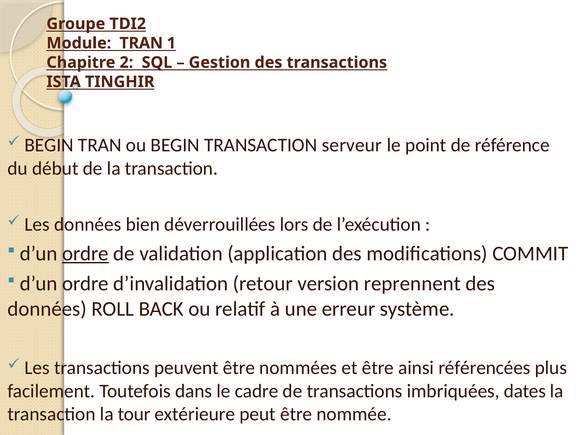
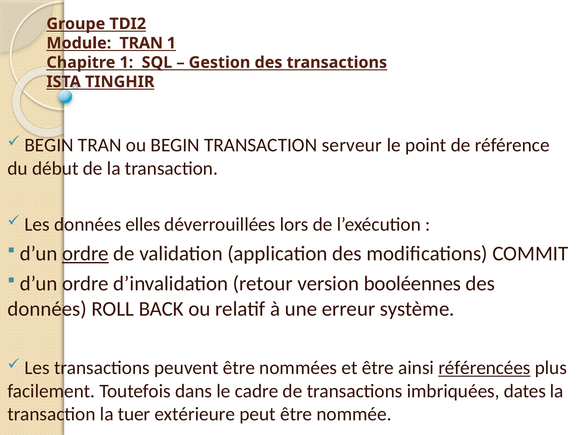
Chapitre 2: 2 -> 1 (126, 62)
bien: bien -> elles (143, 224)
reprennent: reprennent -> booléennes (412, 283)
référencées underline: none -> present (484, 367)
tour: tour -> tuer (134, 413)
